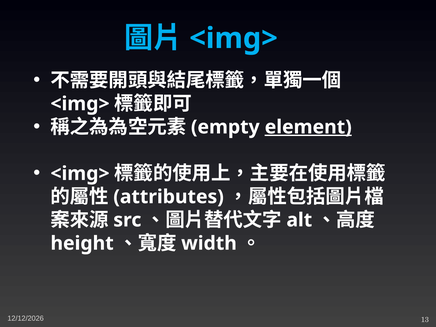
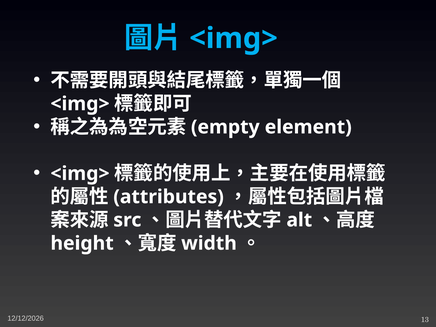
element underline: present -> none (308, 127)
